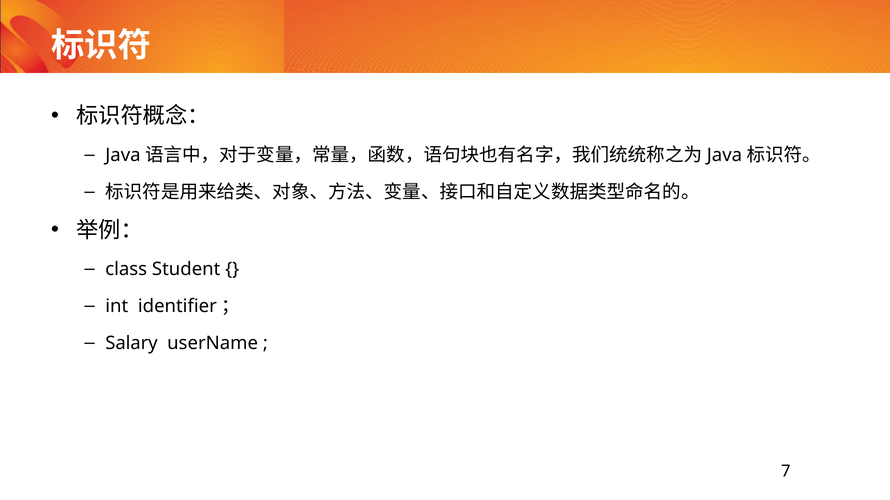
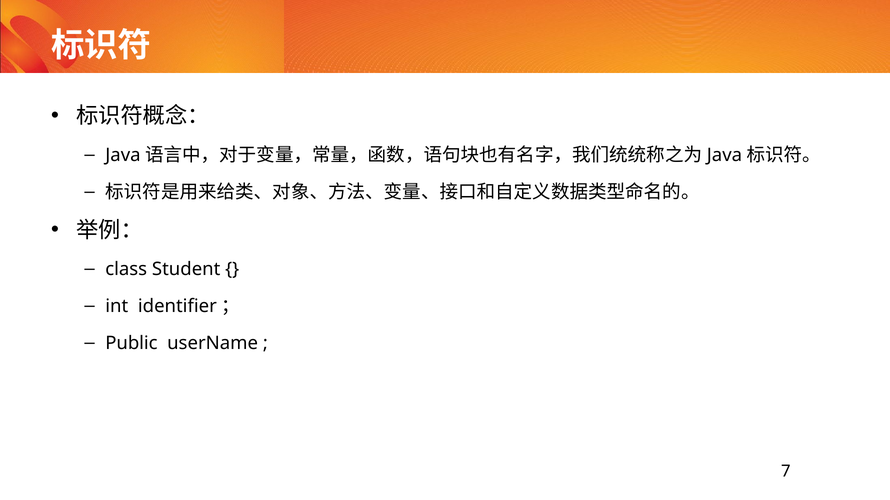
Salary: Salary -> Public (131, 344)
